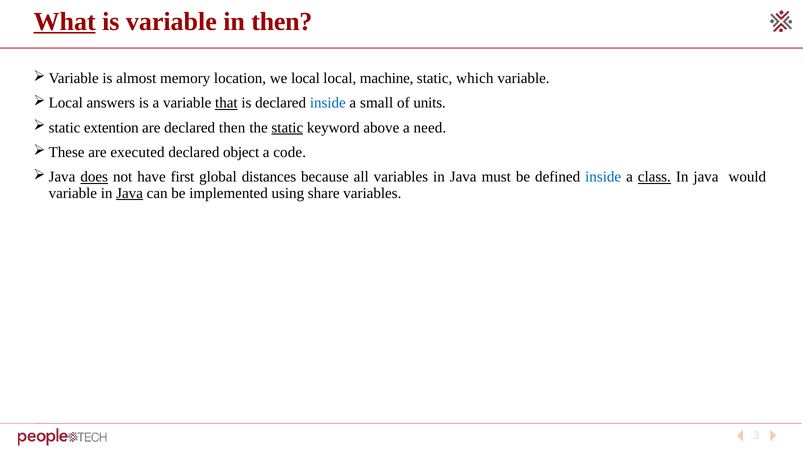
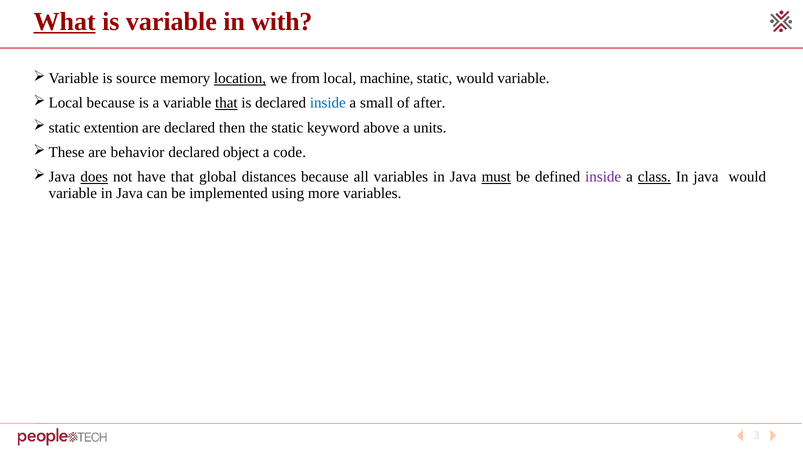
in then: then -> with (282, 22)
almost: almost -> source (136, 78)
location underline: none -> present (240, 78)
we local: local -> from (306, 78)
static which: which -> would (475, 78)
answers: answers -> because (111, 103)
units: units -> after (429, 103)
static underline: present -> none (287, 128)
need: need -> units (430, 128)
executed: executed -> behavior (137, 152)
have first: first -> that (182, 177)
must underline: none -> present (496, 177)
inside colour: blue -> purple (603, 177)
Java underline: present -> none (130, 193)
share: share -> more (324, 193)
